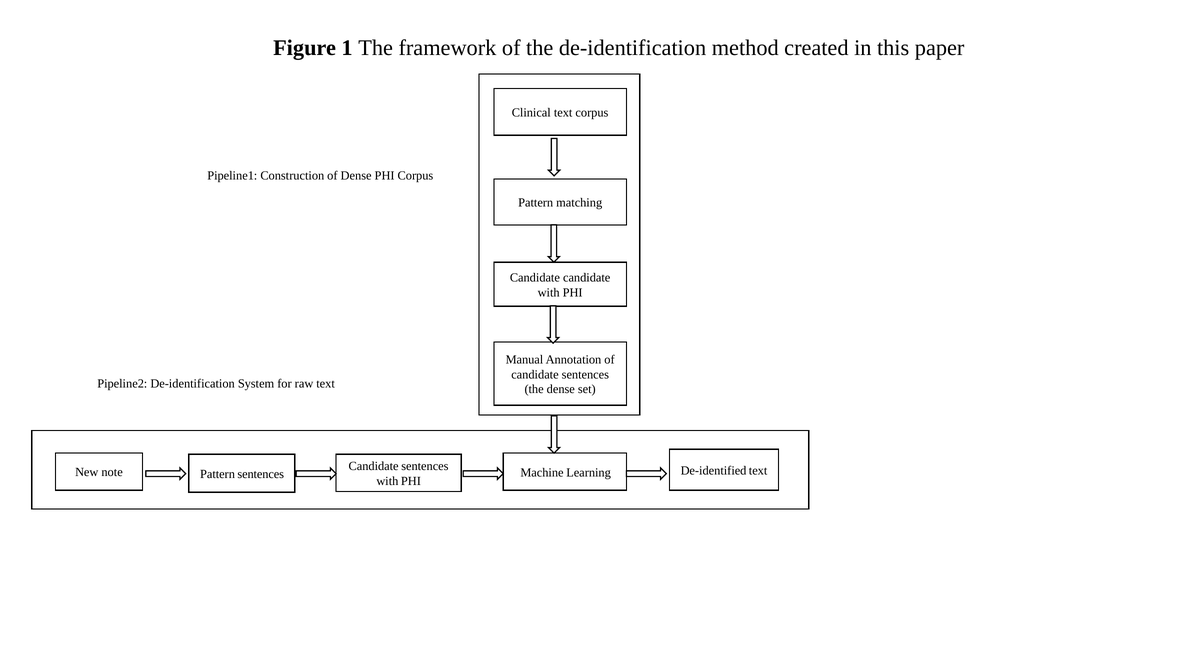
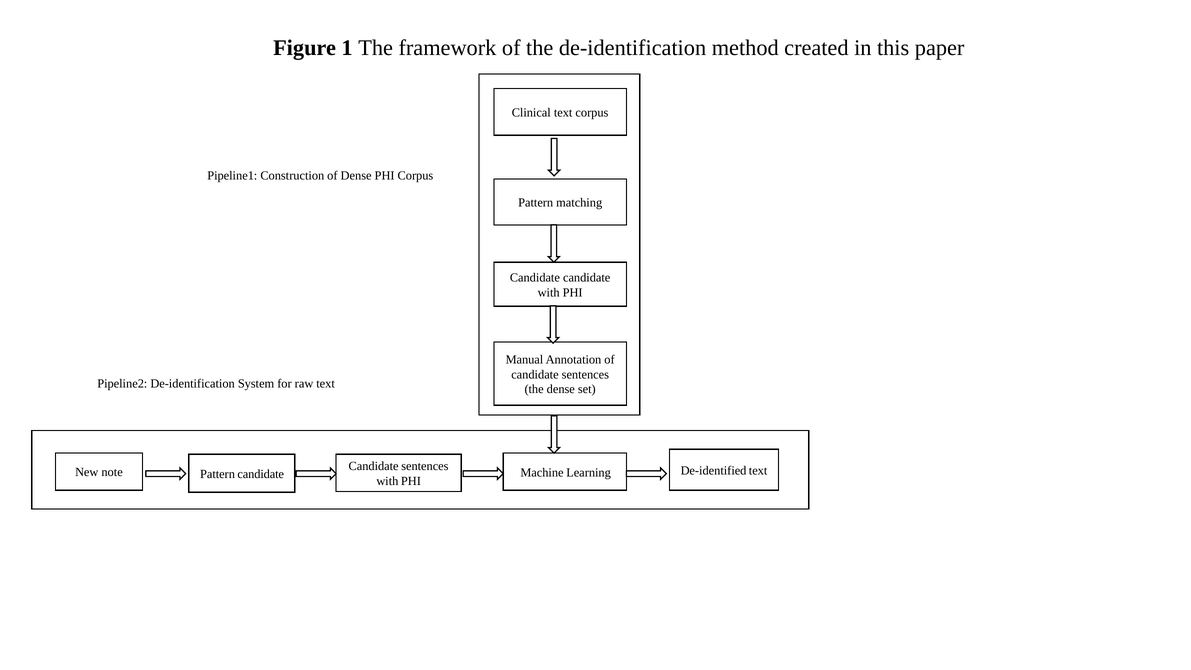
Pattern sentences: sentences -> candidate (261, 474)
